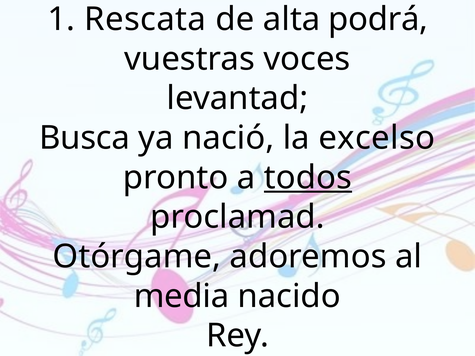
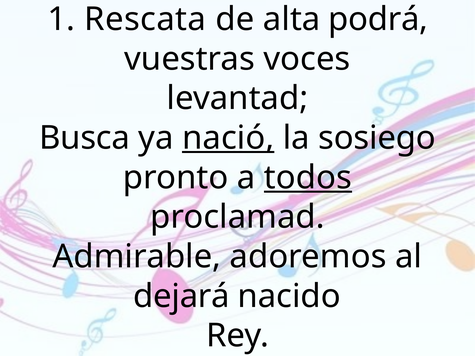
nació underline: none -> present (228, 138)
excelso: excelso -> sosiego (377, 138)
Otórgame: Otórgame -> Admirable (137, 257)
media: media -> dejará (182, 296)
